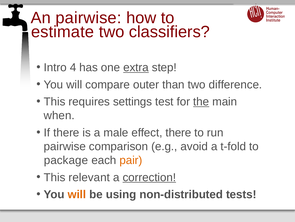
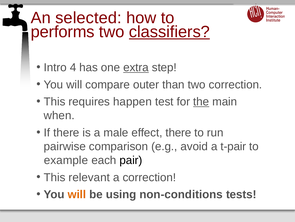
An pairwise: pairwise -> selected (88, 18)
estimate: estimate -> performs (63, 32)
classifiers underline: none -> present (169, 32)
two difference: difference -> correction (235, 84)
settings: settings -> happen (132, 101)
t-fold: t-fold -> t-pair (233, 146)
package: package -> example (66, 160)
pair colour: orange -> black (131, 160)
correction underline: present -> none (149, 177)
non-distributed: non-distributed -> non-conditions (181, 194)
